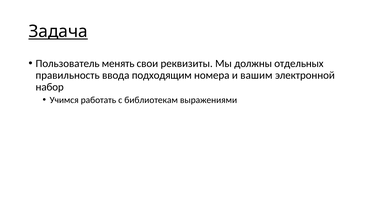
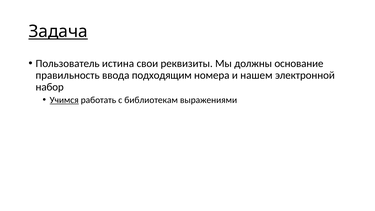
менять: менять -> истина (118, 63)
отдельных: отдельных -> основание (299, 63)
вашим: вашим -> нашем (256, 75)
Учимся underline: none -> present (64, 100)
